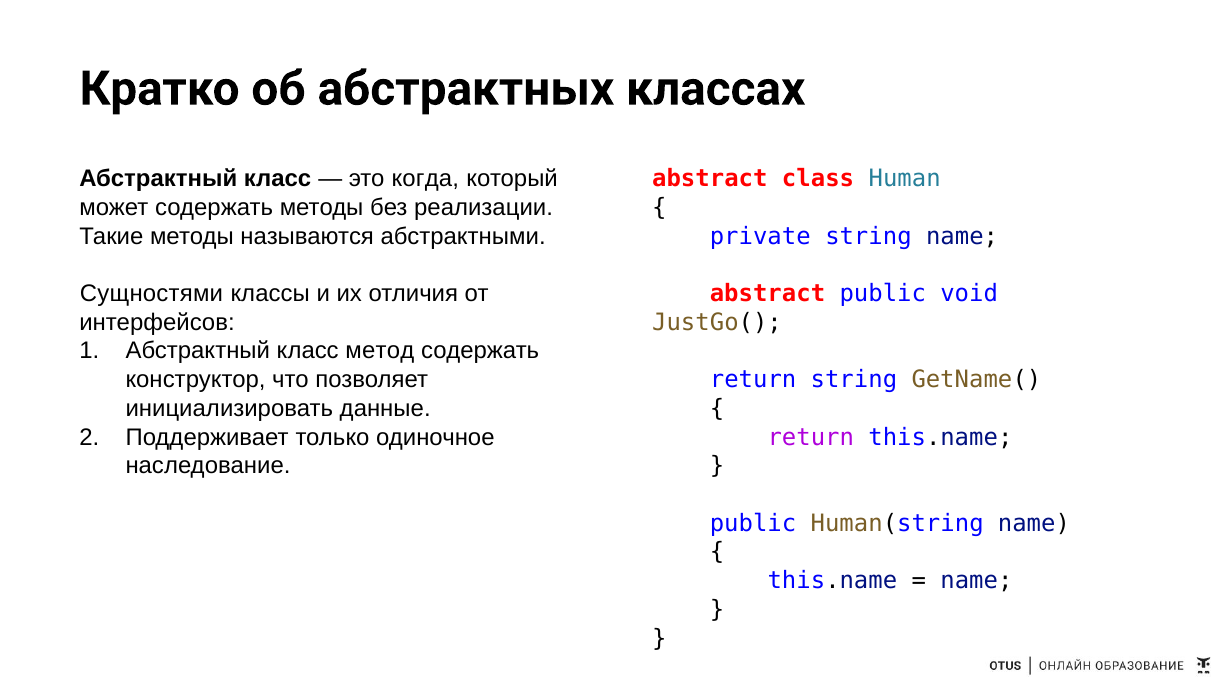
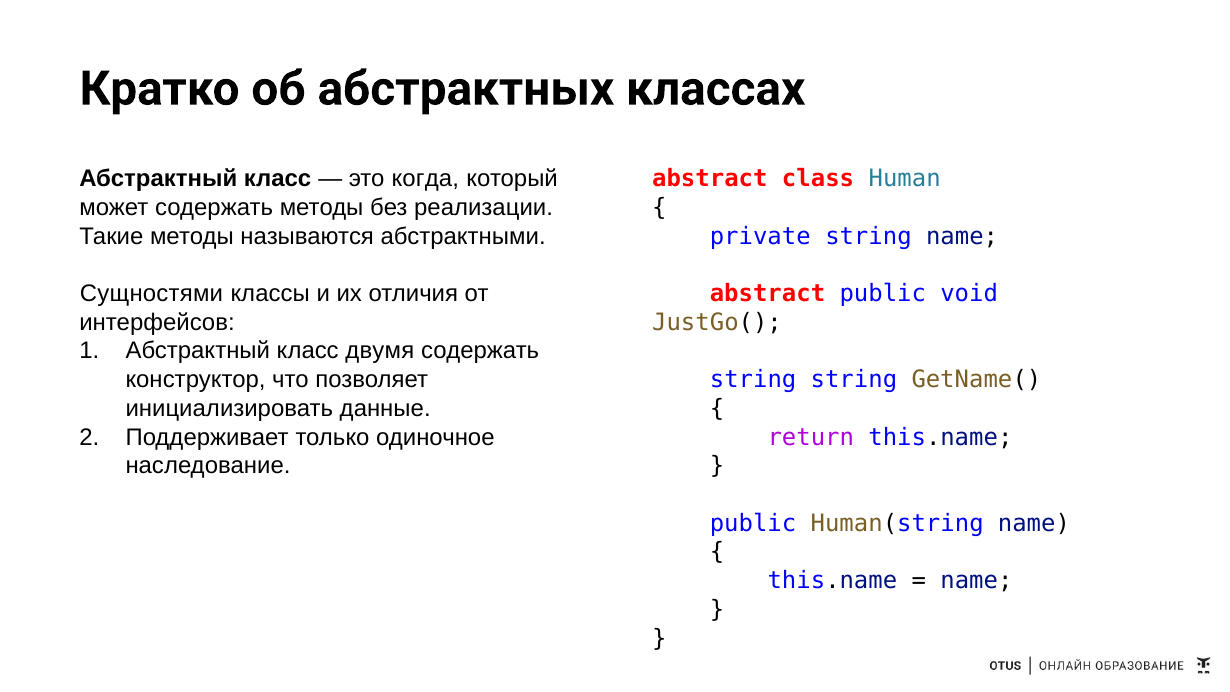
метод: метод -> двумя (380, 351)
return: return -> string (753, 380)
